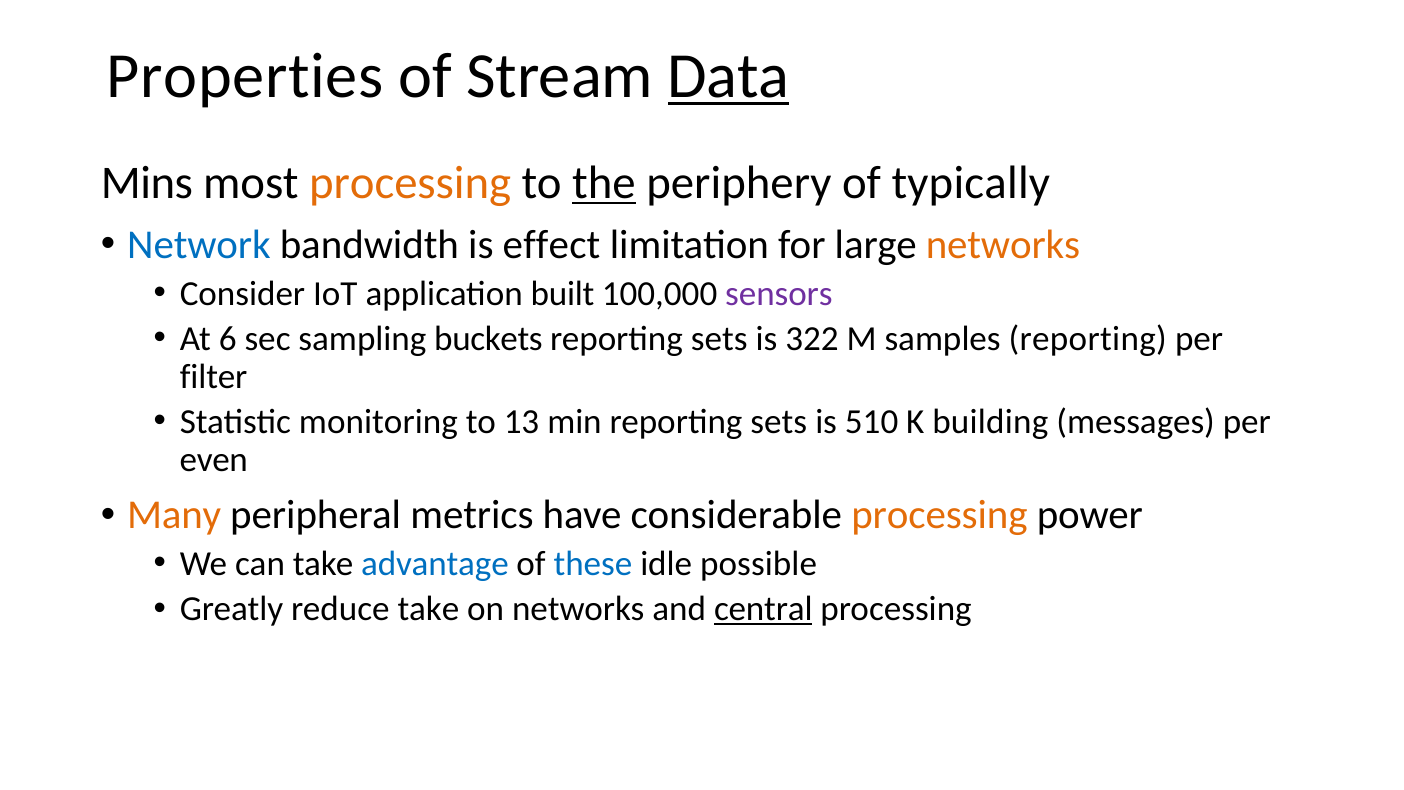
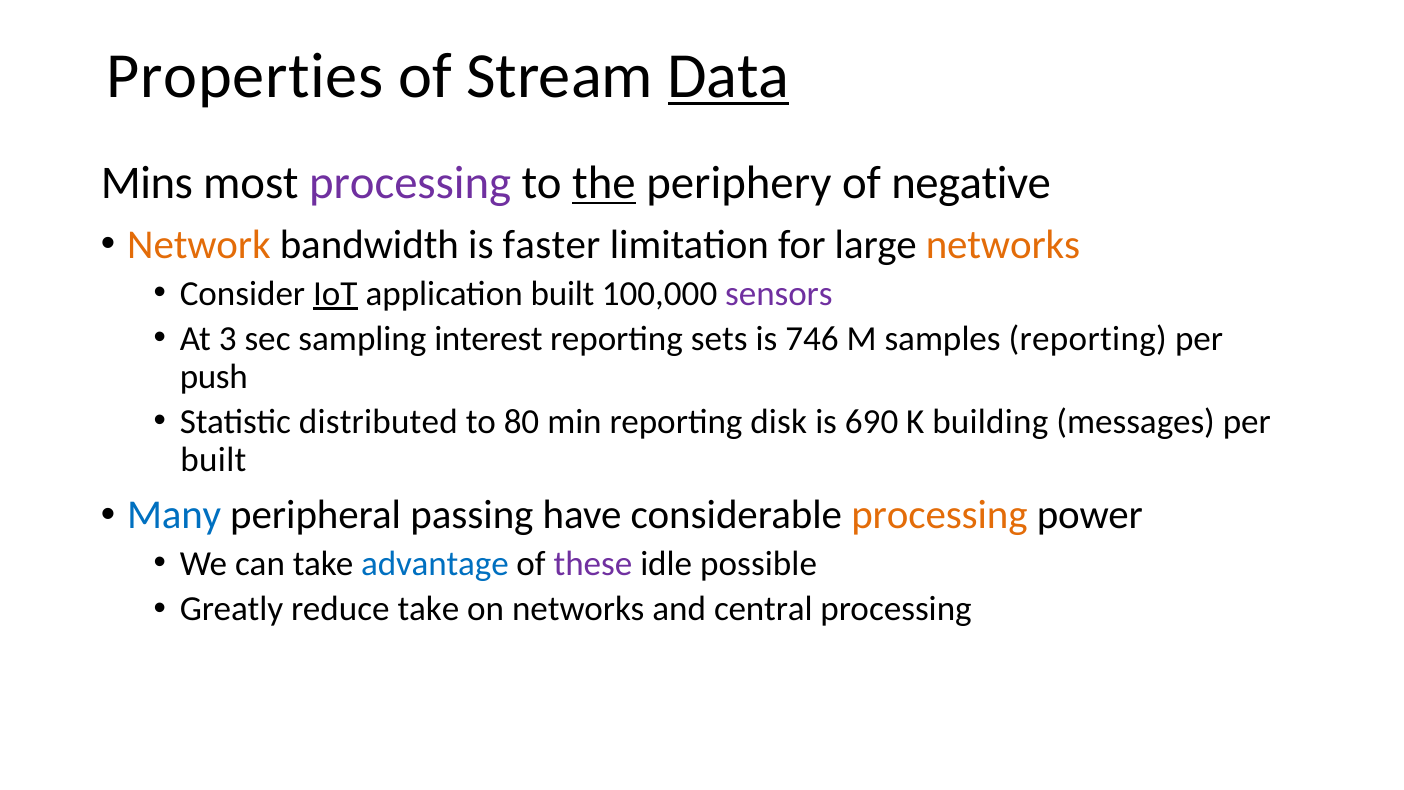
processing colour: orange -> purple (410, 183)
typically: typically -> negative (971, 183)
Network colour: blue -> orange (199, 245)
effect: effect -> faster (552, 245)
IoT underline: none -> present (335, 293)
6: 6 -> 3 (228, 339)
buckets: buckets -> interest (488, 339)
322: 322 -> 746 (812, 339)
filter: filter -> push (214, 376)
monitoring: monitoring -> distributed (378, 422)
13: 13 -> 80 (522, 422)
min reporting sets: sets -> disk (779, 422)
510: 510 -> 690 (872, 422)
even: even -> built (213, 459)
Many colour: orange -> blue (174, 515)
metrics: metrics -> passing (472, 515)
these colour: blue -> purple (593, 564)
central underline: present -> none (763, 609)
